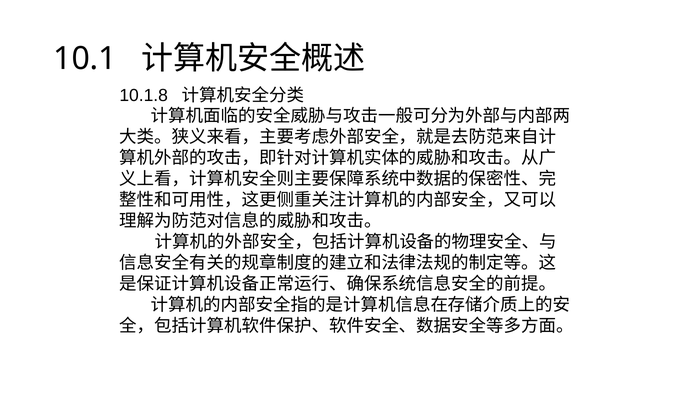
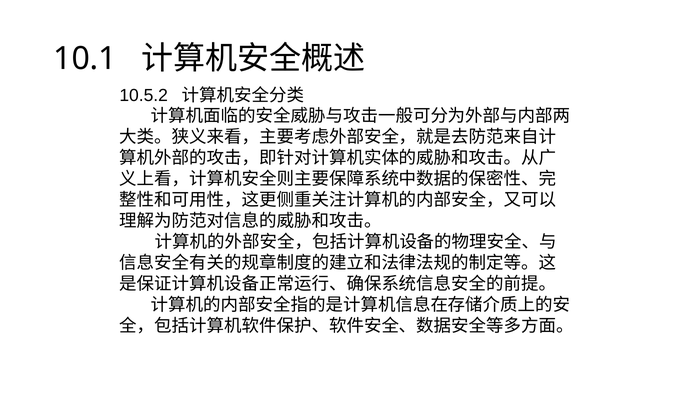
10.1.8: 10.1.8 -> 10.5.2 (144, 95)
